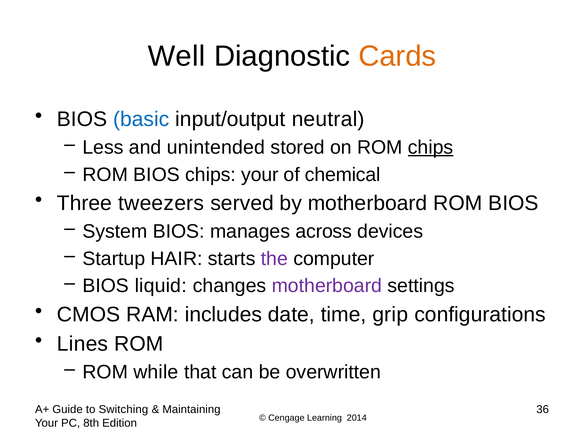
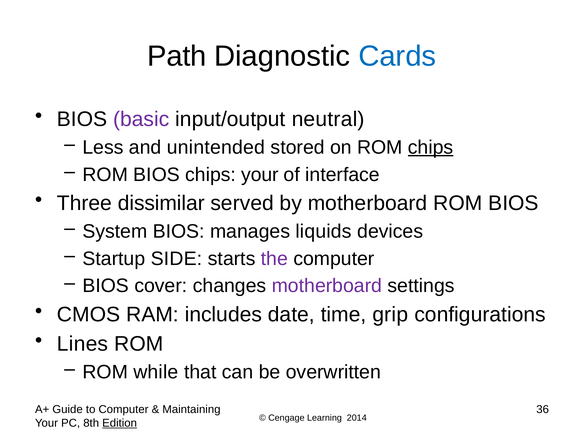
Well: Well -> Path (177, 56)
Cards colour: orange -> blue (397, 56)
basic colour: blue -> purple (141, 119)
chemical: chemical -> interface (343, 175)
tweezers: tweezers -> dissimilar (161, 203)
across: across -> liquids (324, 231)
HAIR: HAIR -> SIDE (176, 259)
liquid: liquid -> cover (161, 286)
to Switching: Switching -> Computer (123, 409)
Edition underline: none -> present (120, 423)
